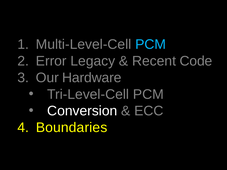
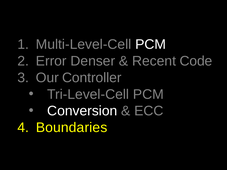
PCM colour: light blue -> white (151, 44)
Legacy: Legacy -> Denser (93, 61)
Hardware: Hardware -> Controller (92, 78)
